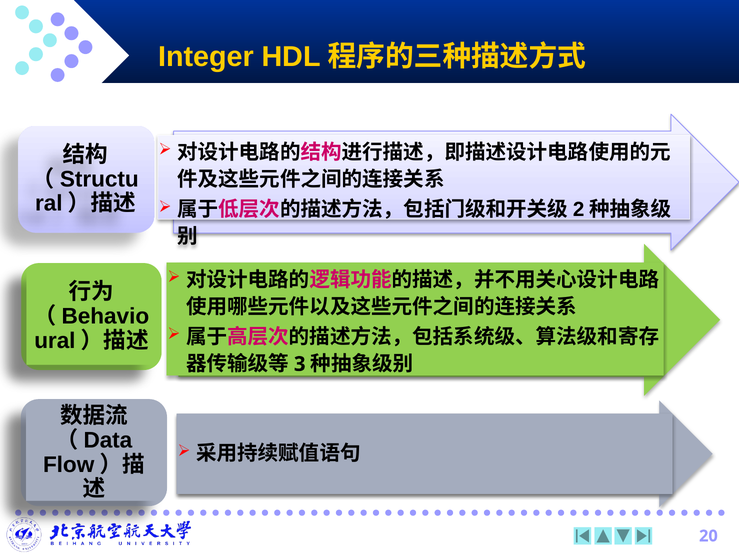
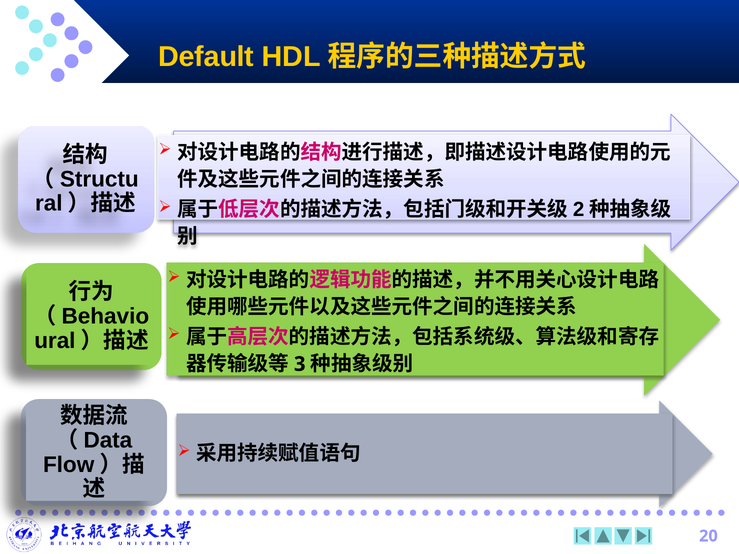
Integer: Integer -> Default (206, 57)
